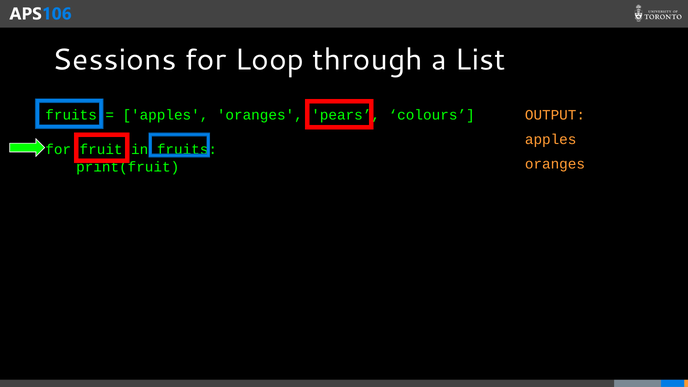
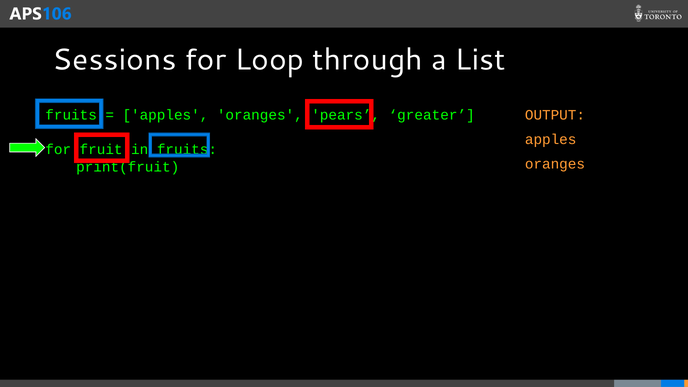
colours: colours -> greater (432, 115)
